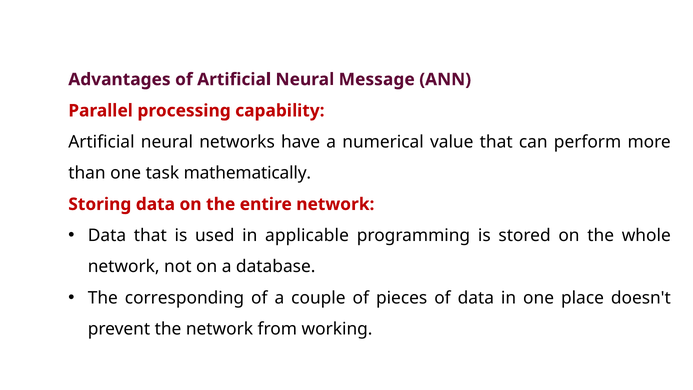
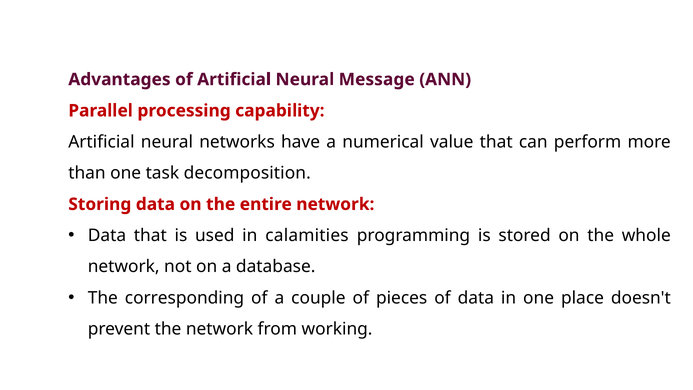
mathematically: mathematically -> decomposition (247, 173)
applicable: applicable -> calamities (307, 235)
